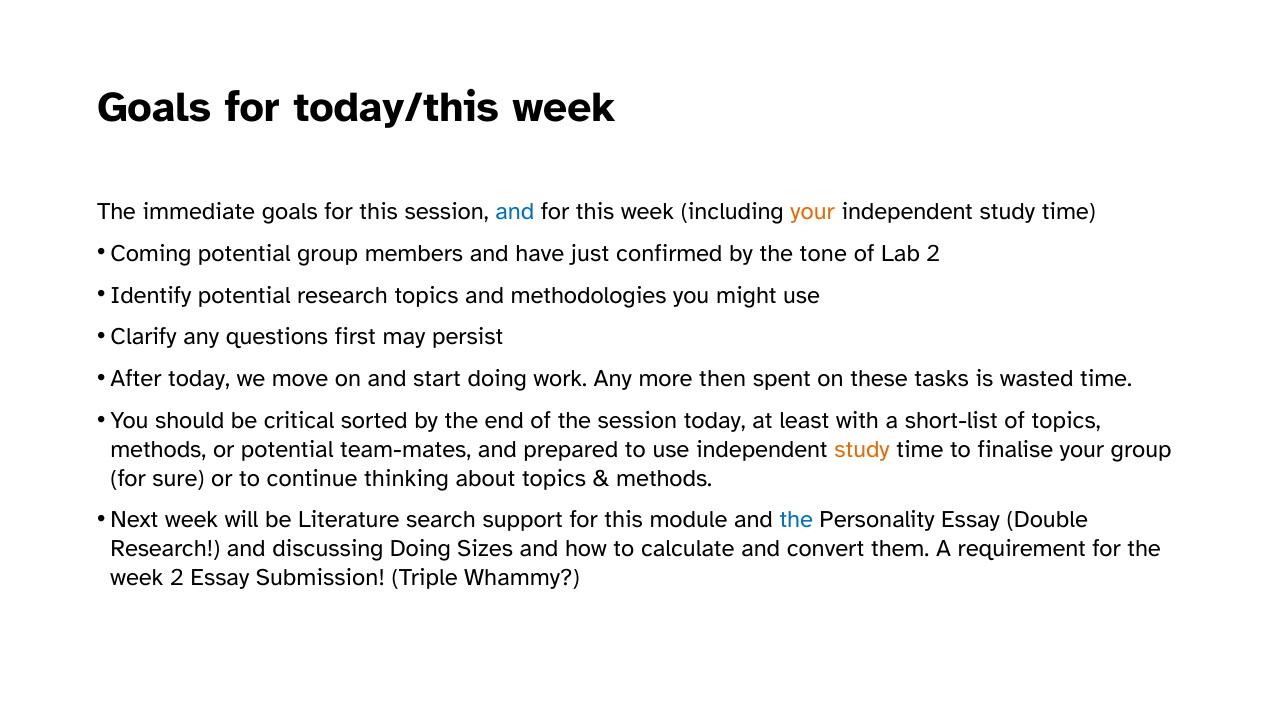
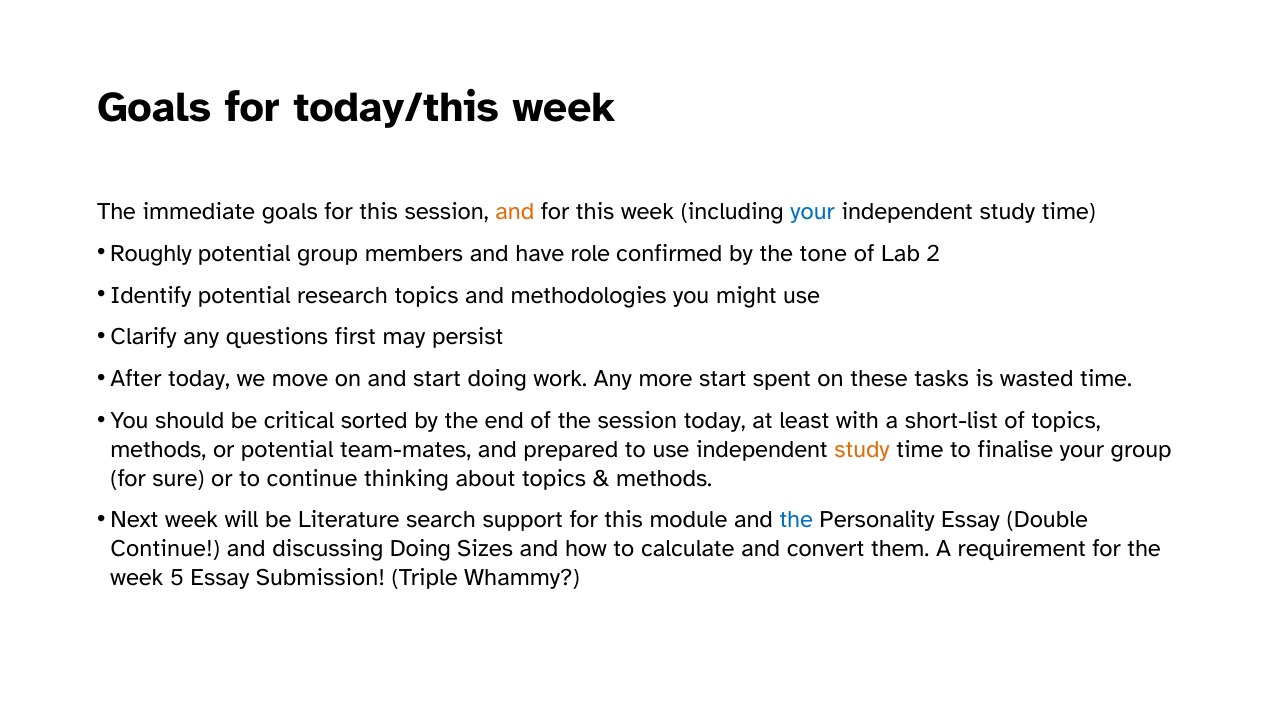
and colour: blue -> orange (515, 211)
your colour: orange -> blue (813, 211)
Coming: Coming -> Roughly (151, 253)
just: just -> role (590, 253)
more then: then -> start (723, 379)
Research: Research -> Continue (165, 549)
week 2: 2 -> 5 (177, 577)
